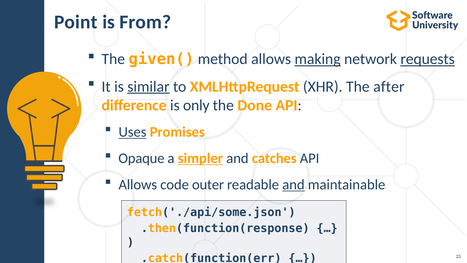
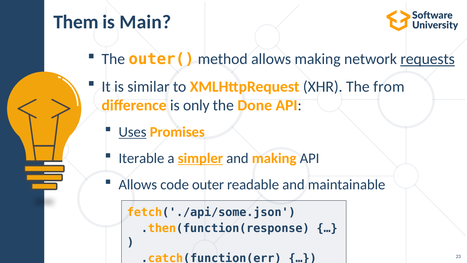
Point: Point -> Them (76, 22)
From: From -> Main (145, 22)
given(: given( -> outer( (161, 59)
making underline: present -> none (318, 59)
similar underline: present -> none (148, 86)
after: after -> from (389, 86)
Opaque: Opaque -> Iterable (141, 158)
and catches: catches -> making (274, 158)
and underline: present -> none (293, 184)
